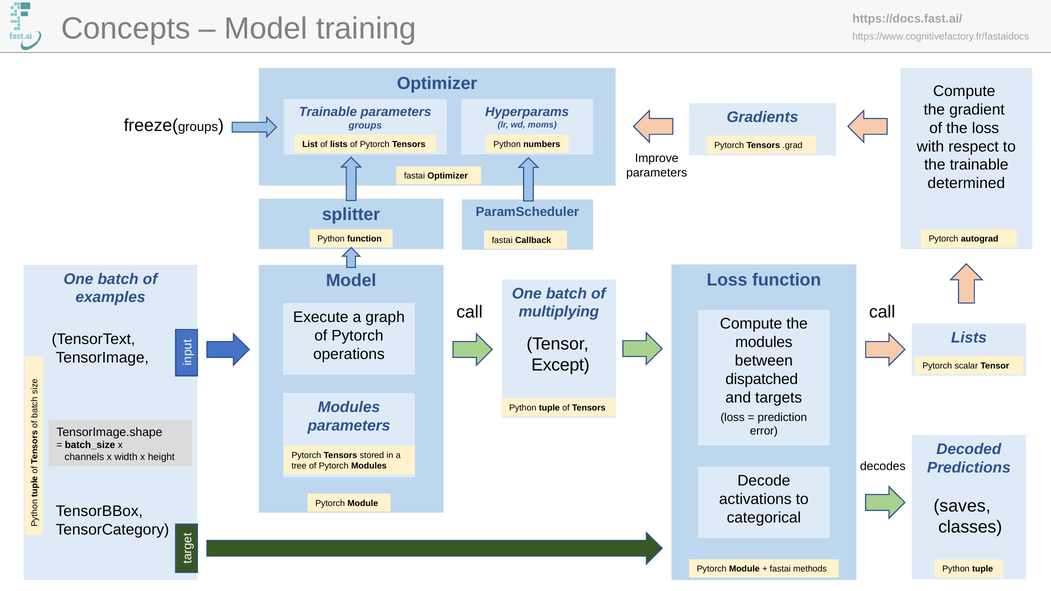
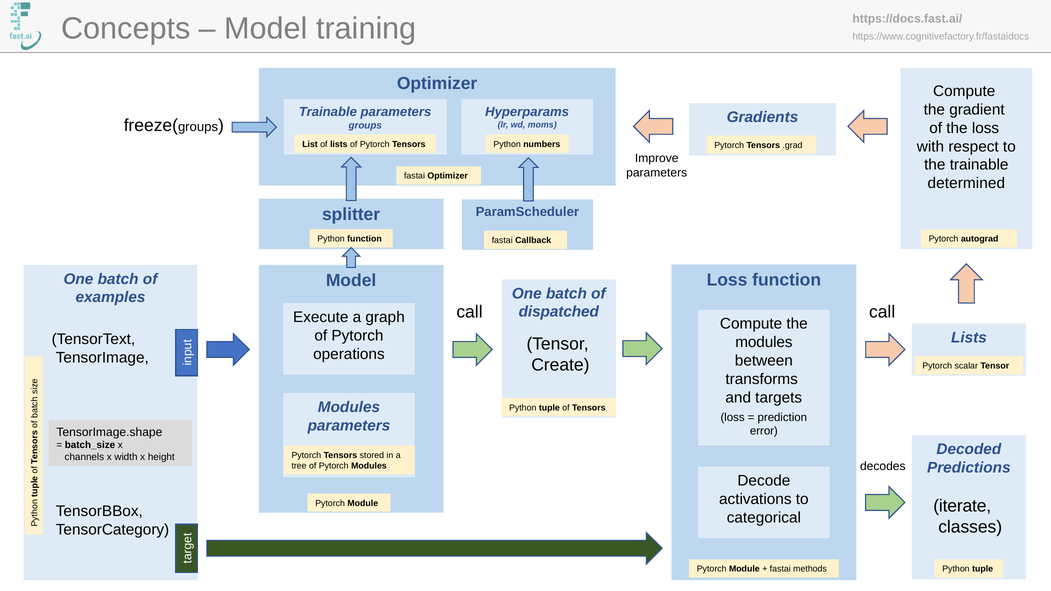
multiplying: multiplying -> dispatched (559, 312)
Except: Except -> Create (560, 365)
dispatched: dispatched -> transforms (762, 379)
saves: saves -> iterate (962, 506)
